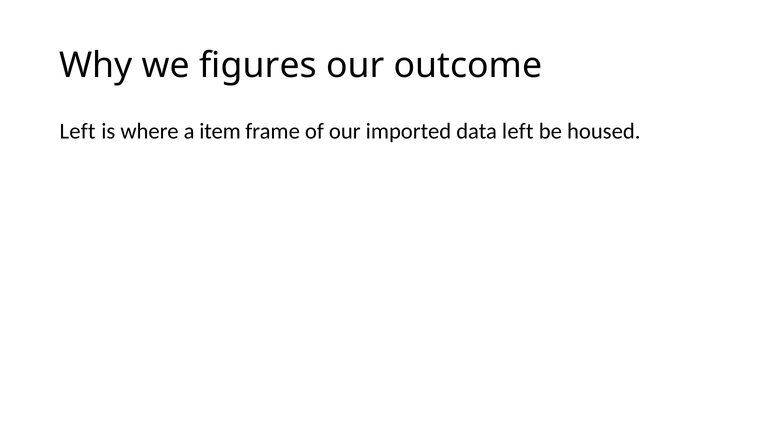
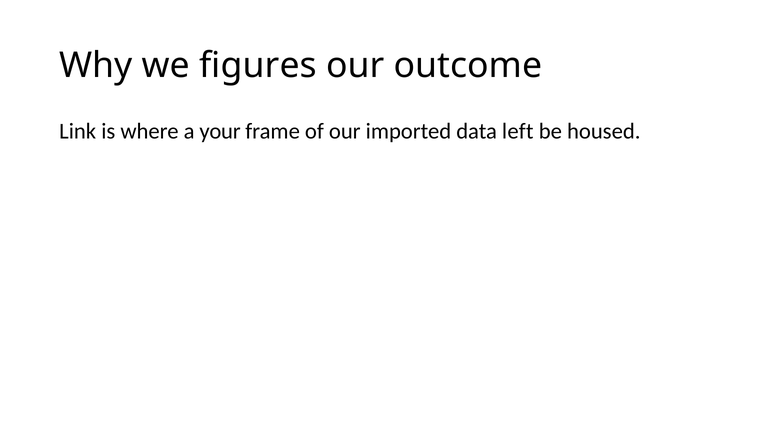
Left: Left -> Link (78, 131)
item: item -> your (220, 131)
